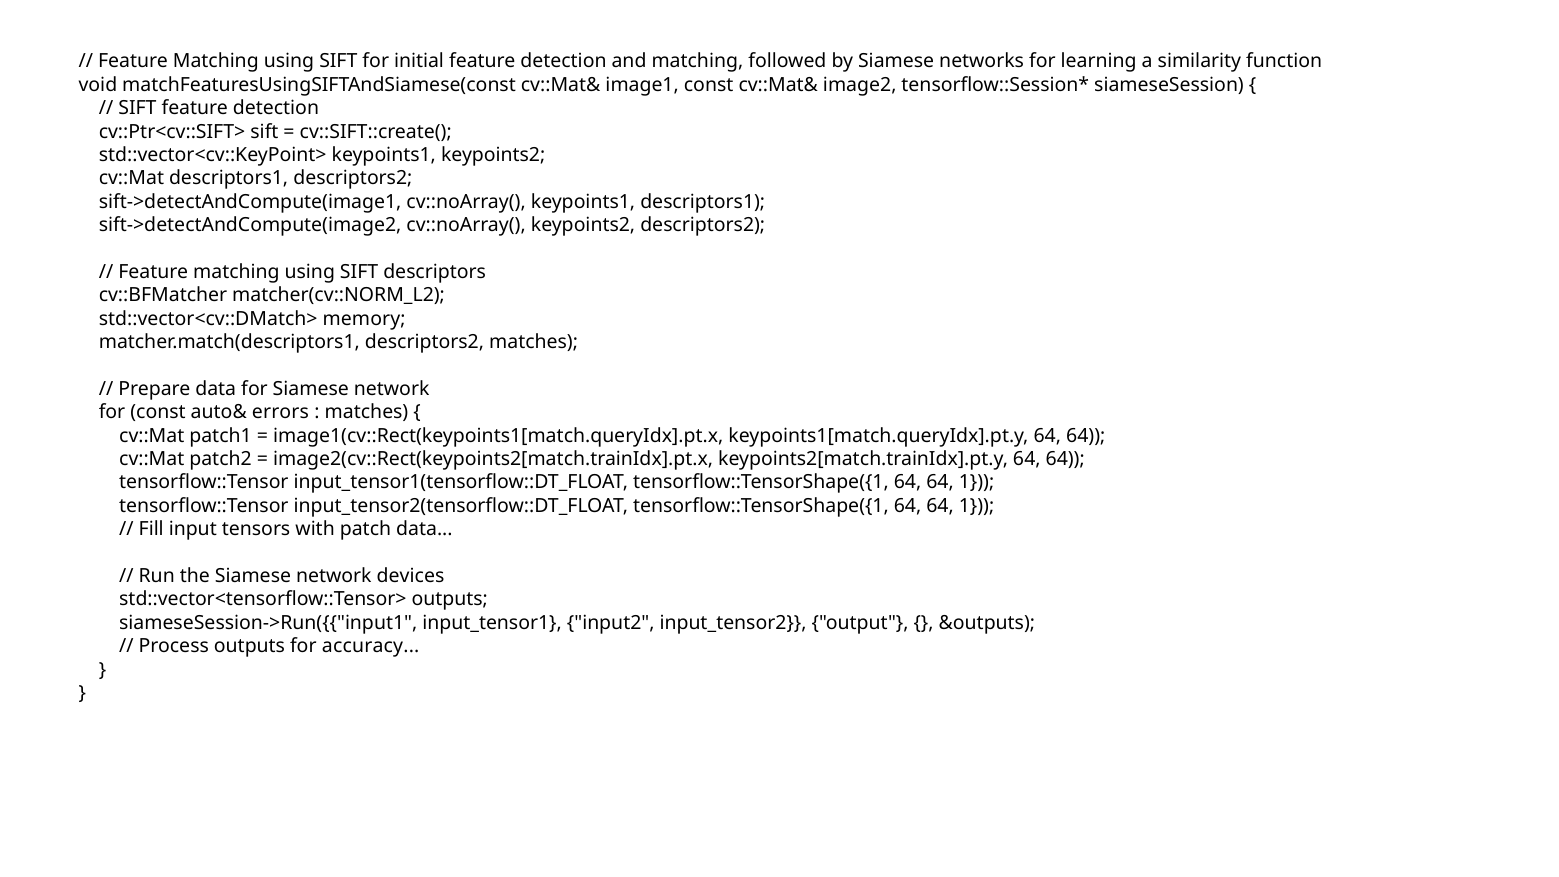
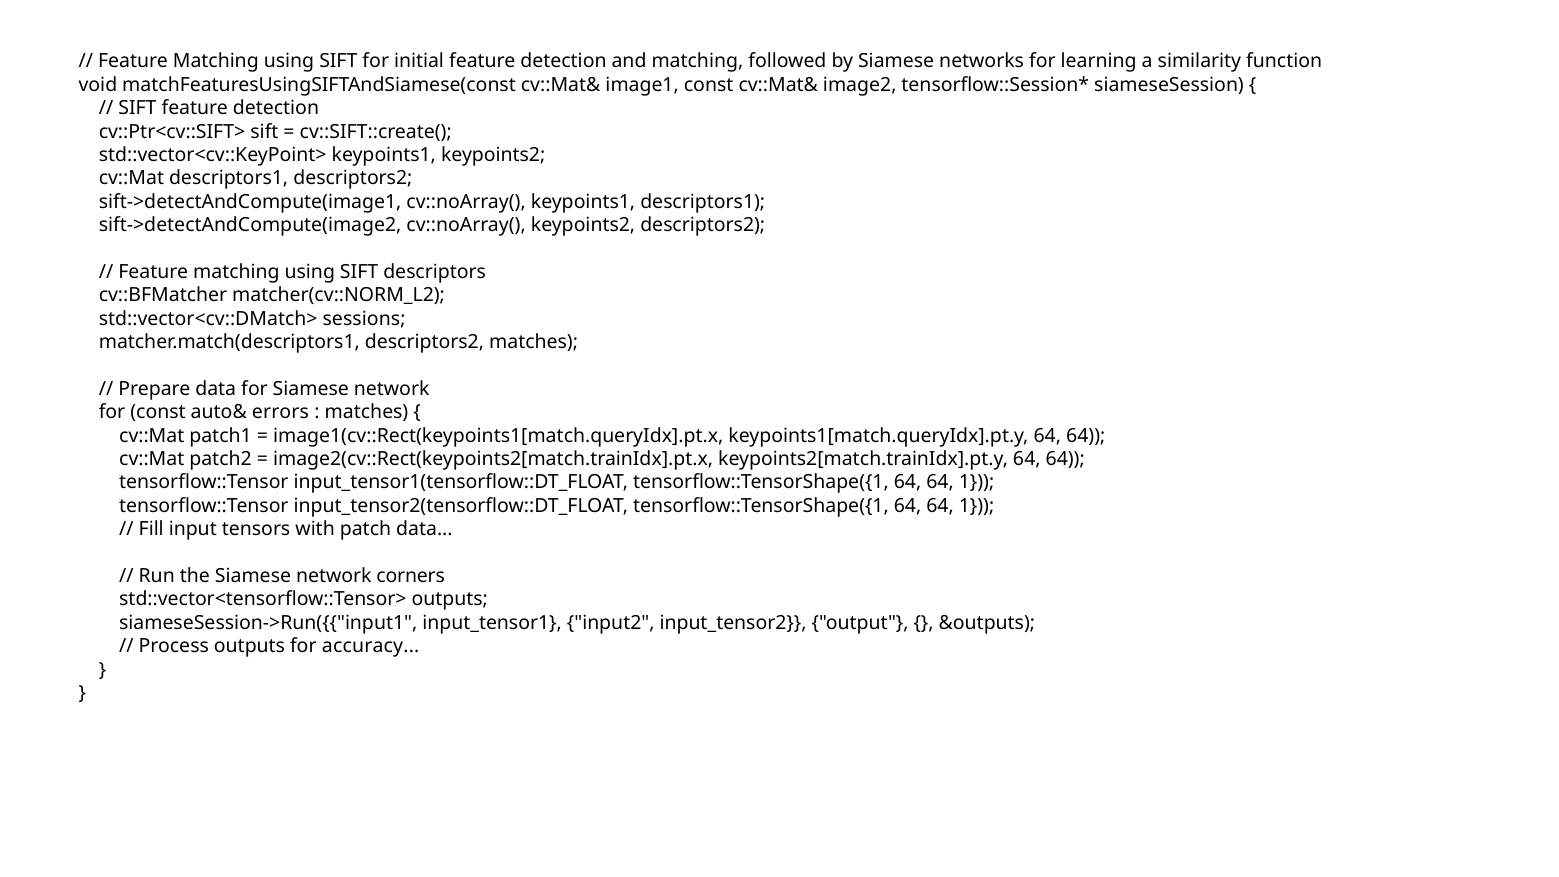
memory: memory -> sessions (364, 319)
devices: devices -> corners (411, 576)
